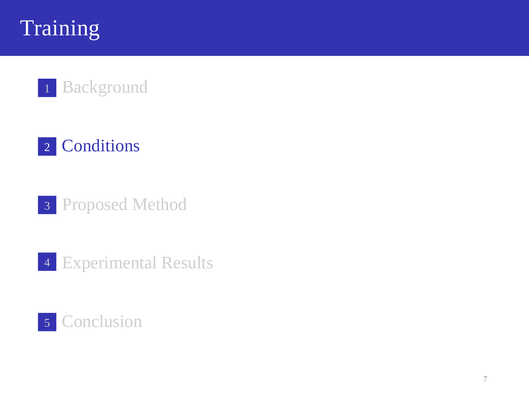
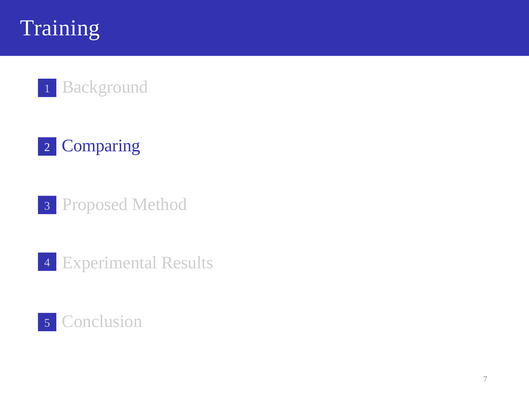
Conditions: Conditions -> Comparing (101, 146)
